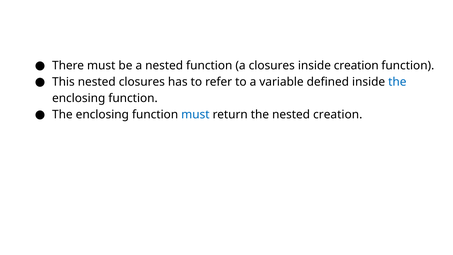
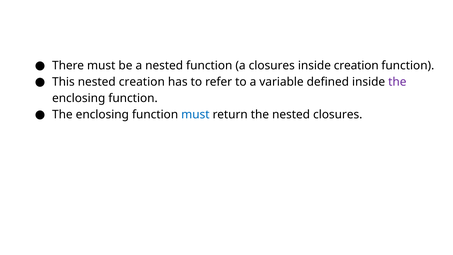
nested closures: closures -> creation (142, 82)
the colour: blue -> purple (397, 82)
nested creation: creation -> closures (338, 114)
